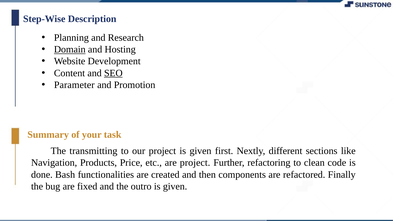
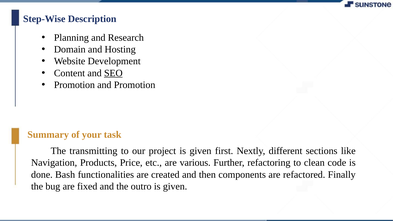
Domain underline: present -> none (70, 49)
Parameter: Parameter -> Promotion (74, 85)
are project: project -> various (195, 163)
